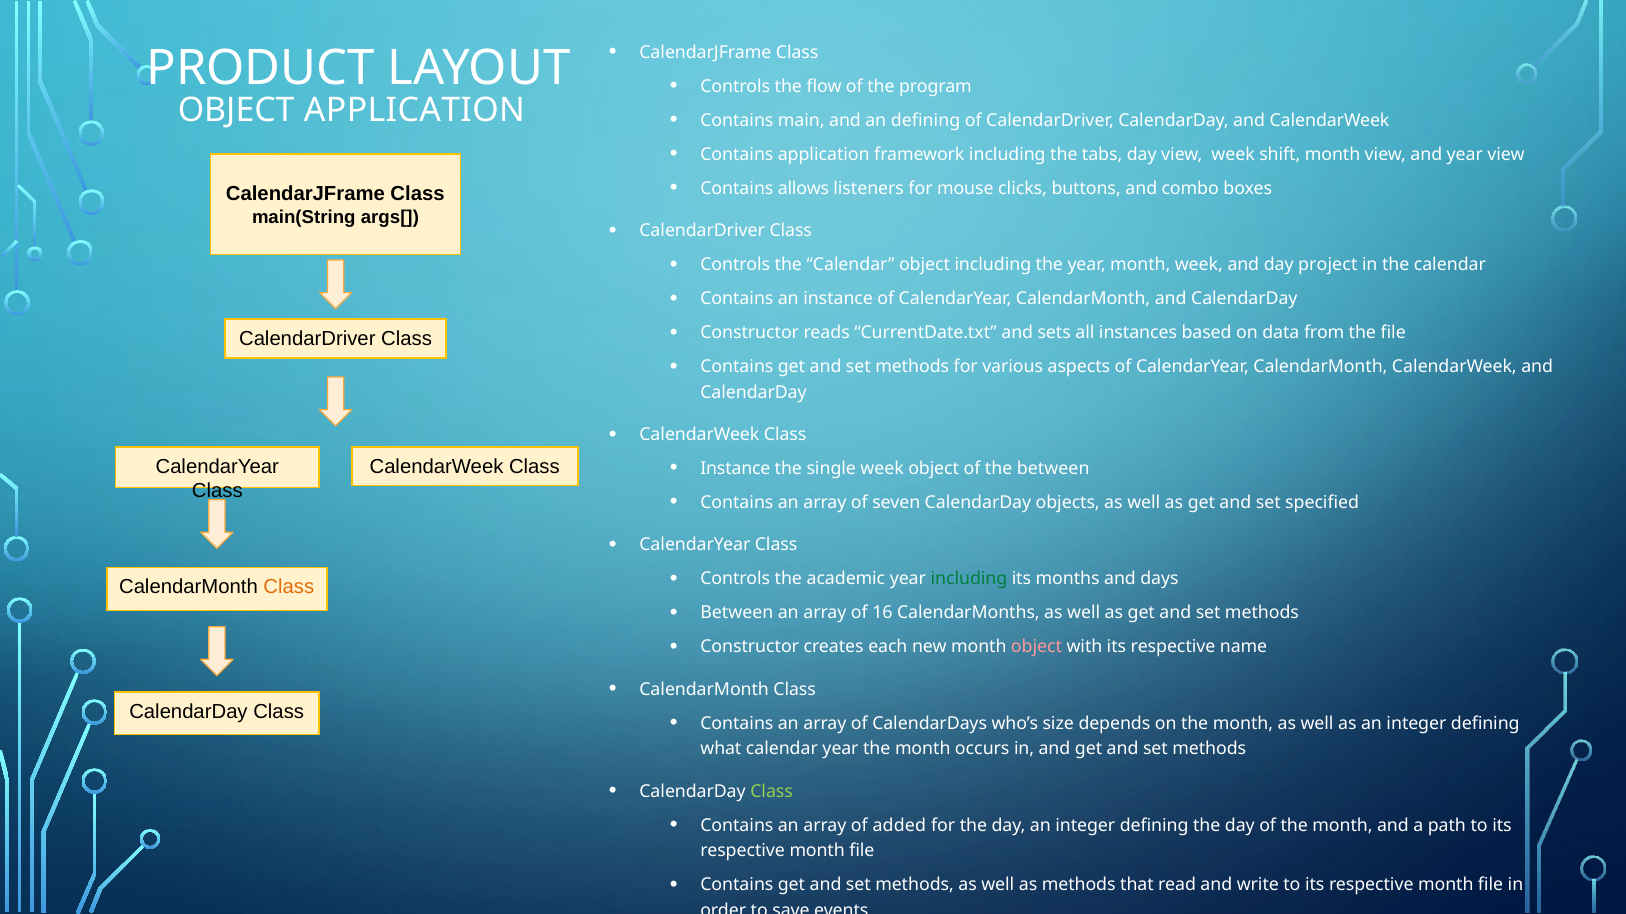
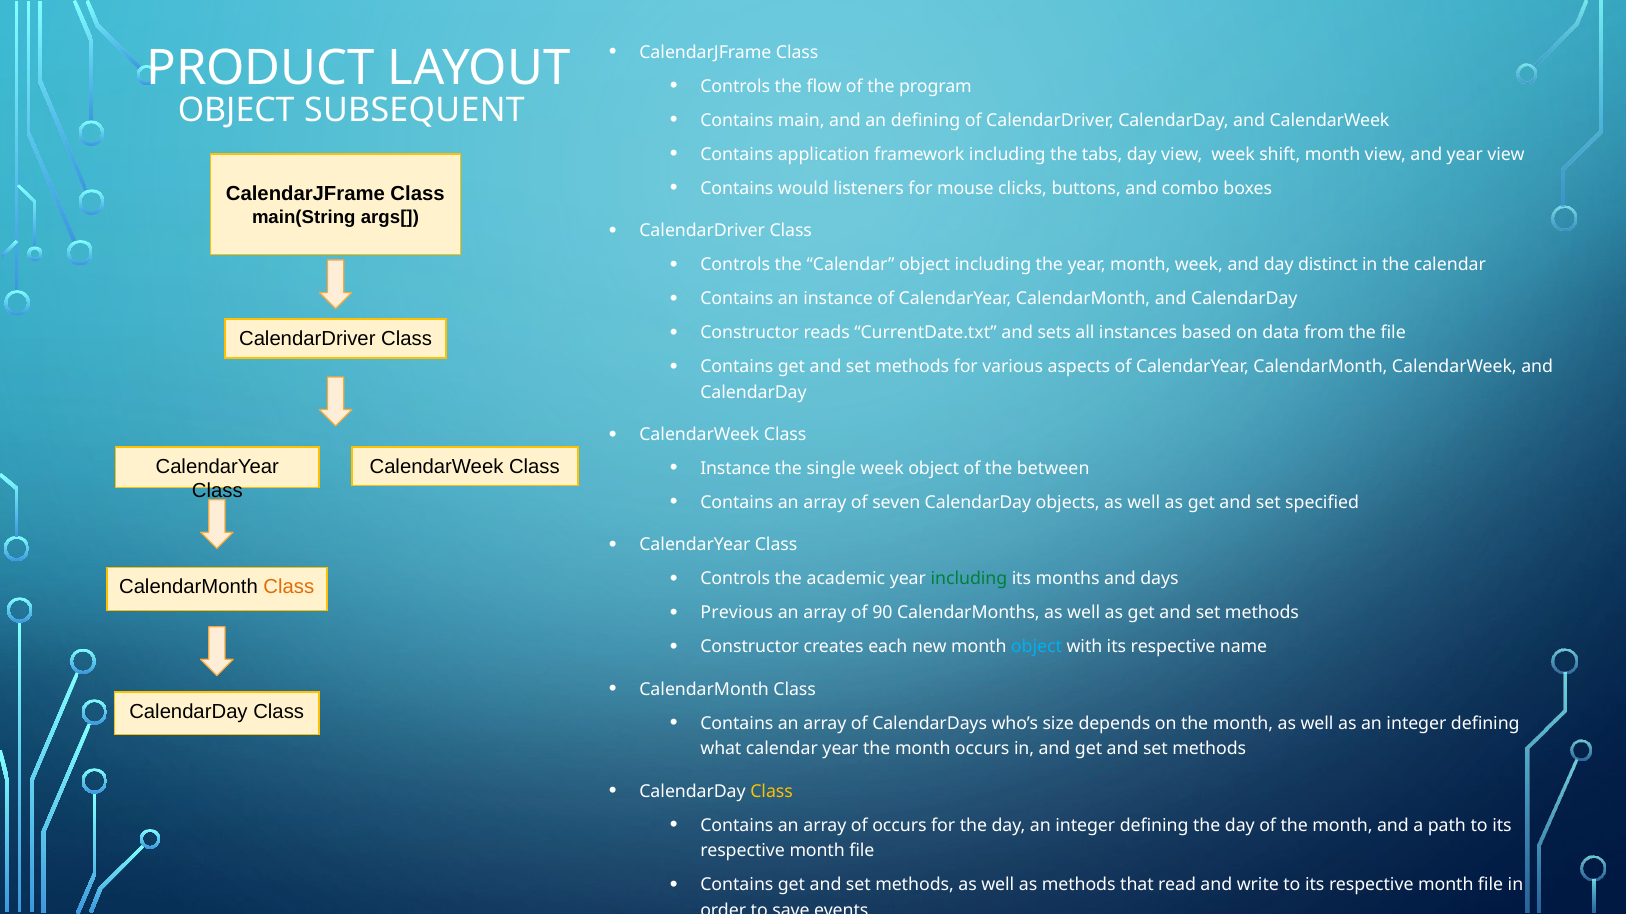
OBJECT APPLICATION: APPLICATION -> SUBSEQUENT (414, 111)
allows: allows -> would (803, 188)
project: project -> distinct (1328, 265)
Between: Between -> Previous (737, 613)
16: 16 -> 90 (882, 613)
object colour: pink -> light blue (1036, 647)
Class colour: light green -> yellow (772, 792)
of added: added -> occurs (899, 826)
